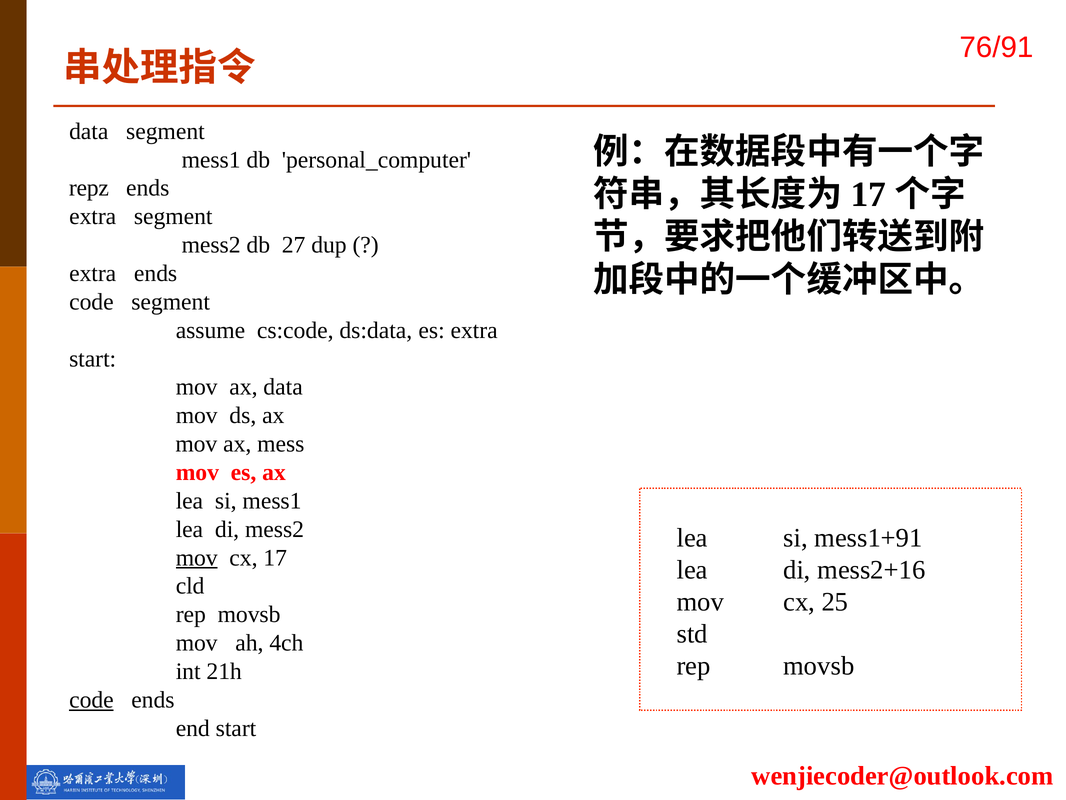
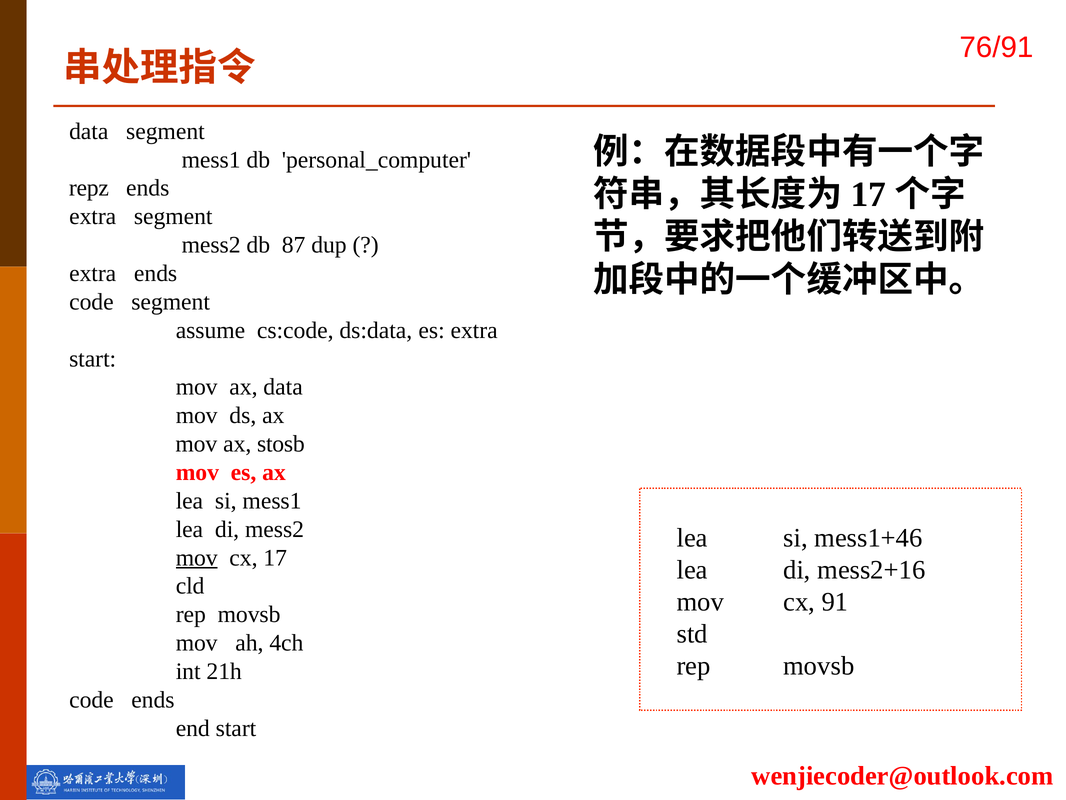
27: 27 -> 87 (294, 245)
mess: mess -> stosb (281, 444)
mess1+91: mess1+91 -> mess1+46 (868, 538)
25: 25 -> 91 (835, 602)
code underline: present -> none (91, 699)
